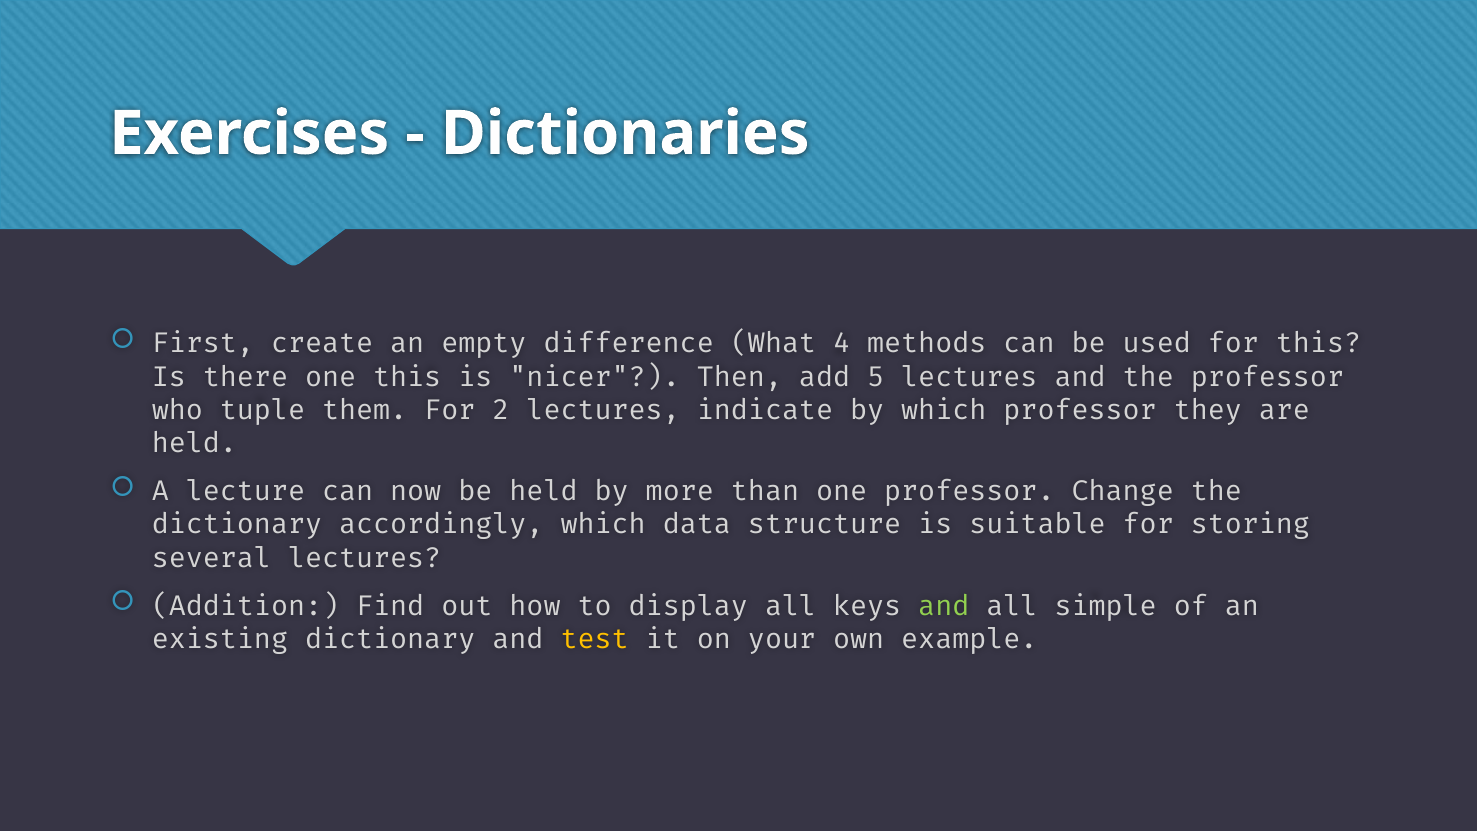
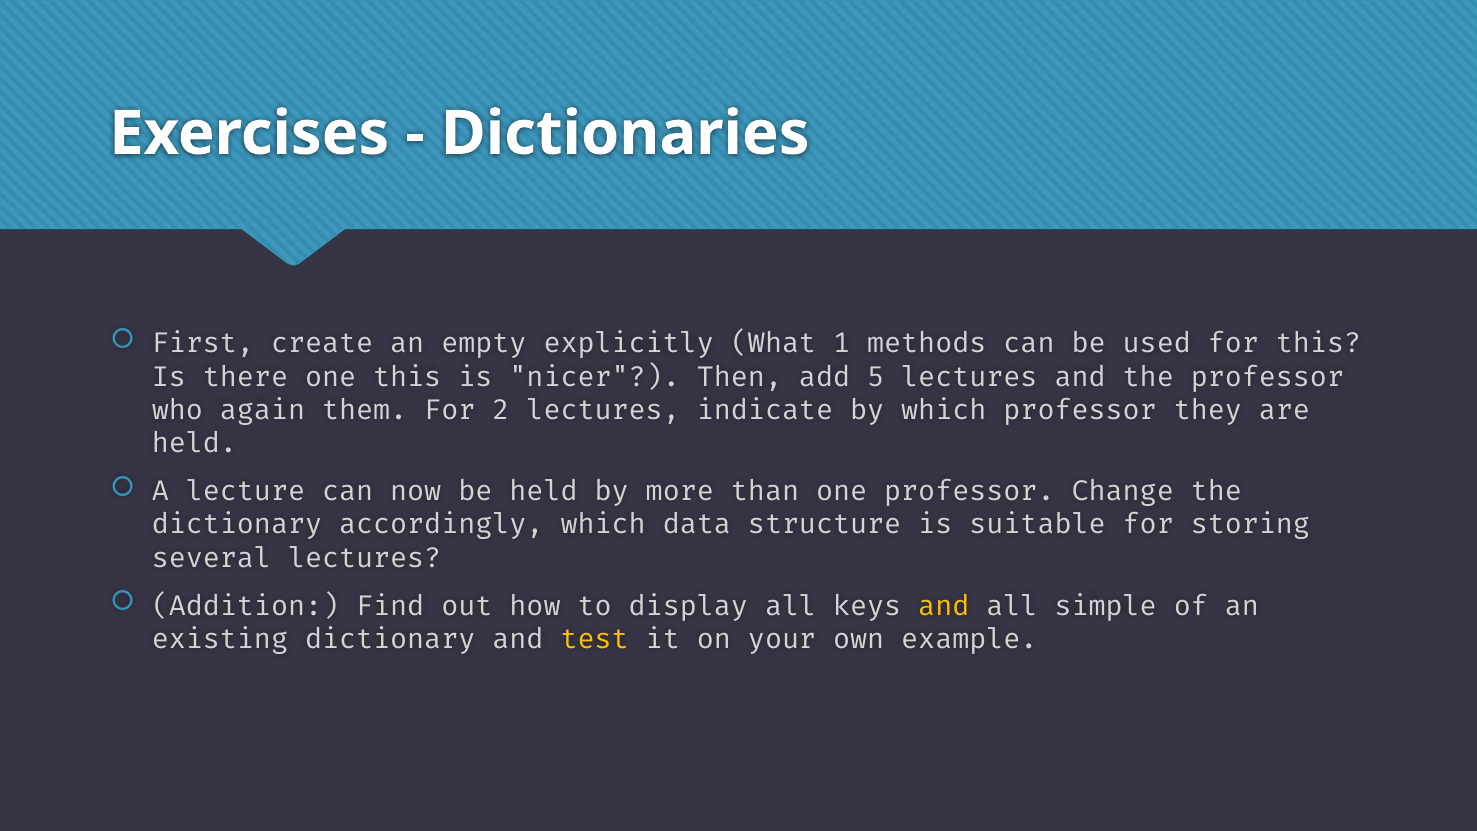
difference: difference -> explicitly (629, 344)
4: 4 -> 1 (842, 344)
tuple: tuple -> again (262, 410)
and colour: light green -> yellow (944, 606)
